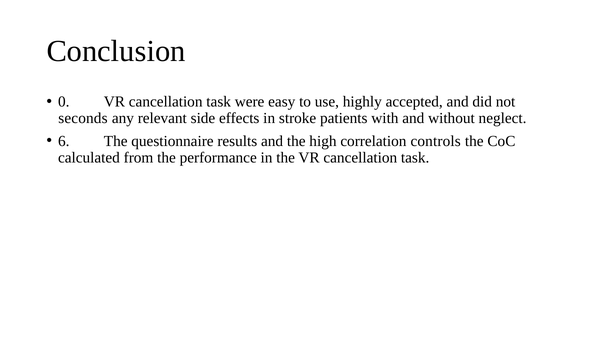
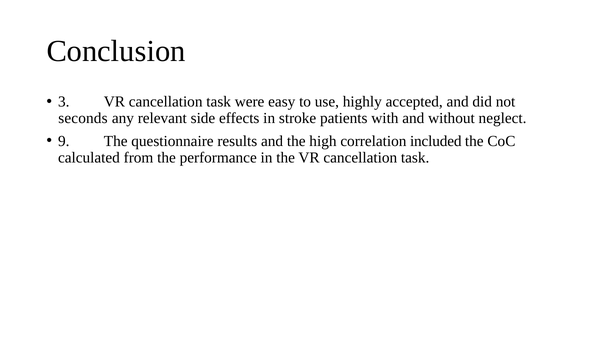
0: 0 -> 3 (64, 102)
6: 6 -> 9 (64, 141)
controls: controls -> included (436, 141)
